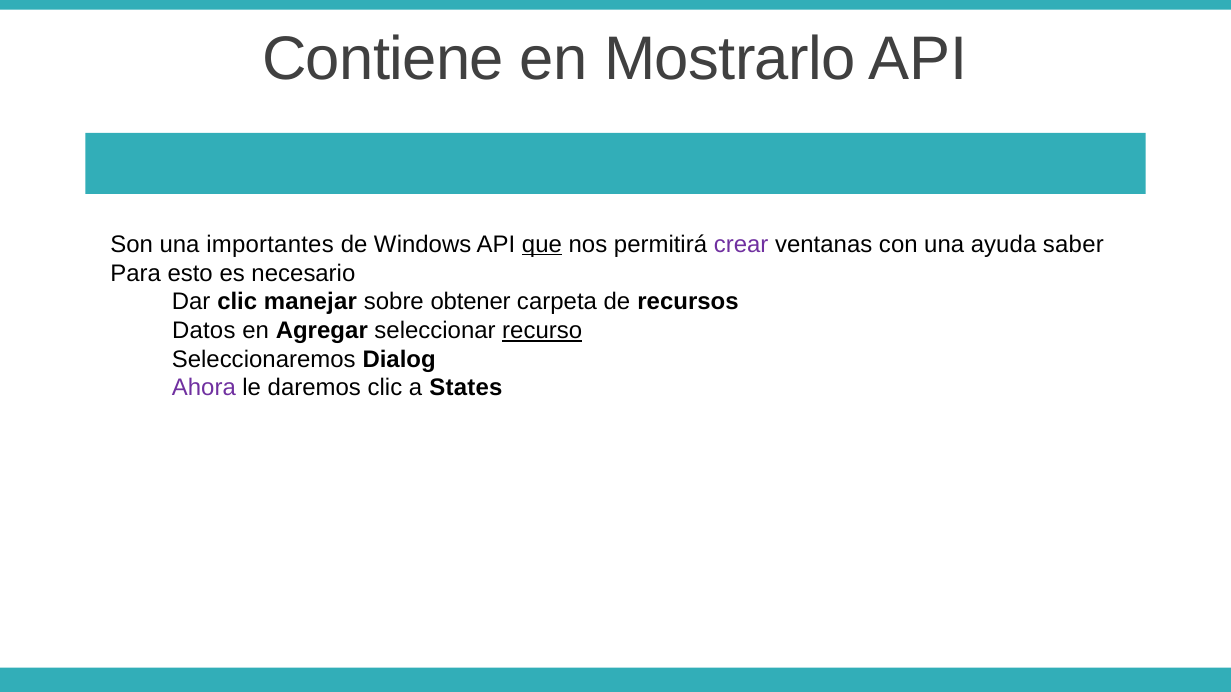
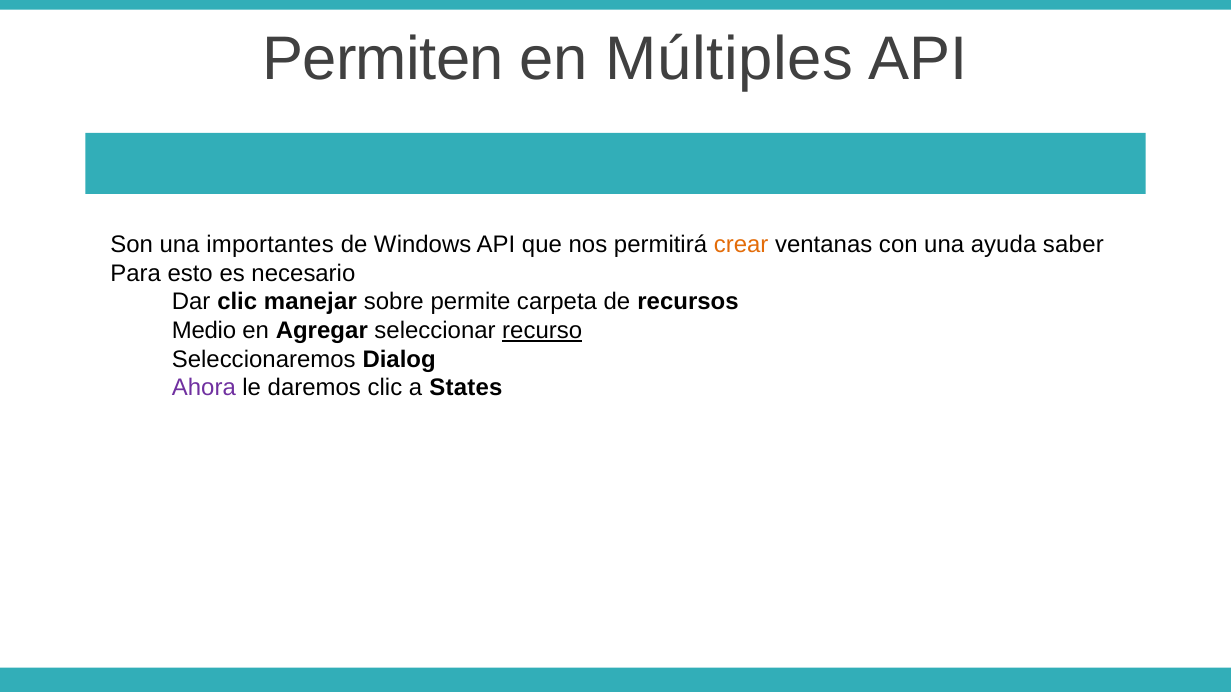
Contiene: Contiene -> Permiten (383, 60)
Mostrarlo: Mostrarlo -> Múltiples (729, 60)
que underline: present -> none (542, 245)
crear colour: purple -> orange (741, 245)
obtener: obtener -> permite (470, 302)
Datos: Datos -> Medio (204, 331)
